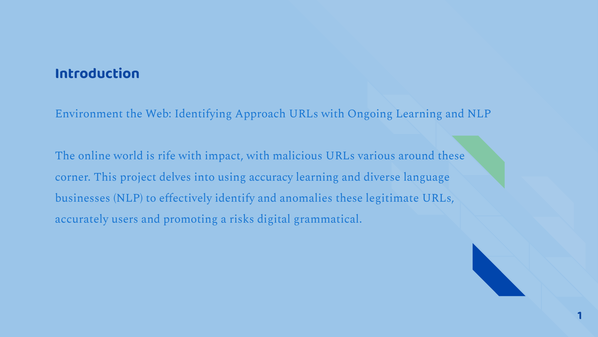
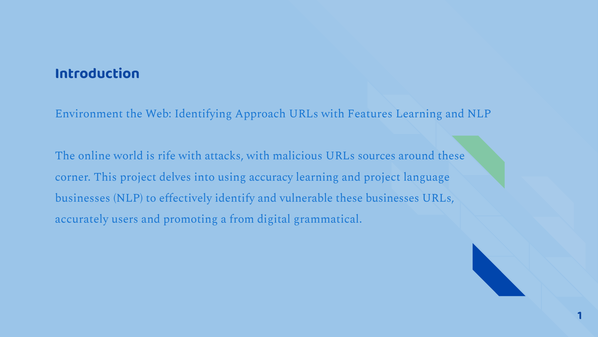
Ongoing: Ongoing -> Features (370, 114)
impact: impact -> attacks (224, 156)
various: various -> sources (377, 156)
and diverse: diverse -> project (382, 177)
anomalies: anomalies -> vulnerable (306, 197)
these legitimate: legitimate -> businesses (392, 197)
risks: risks -> from (242, 218)
